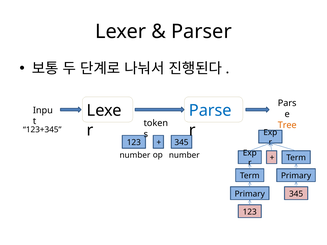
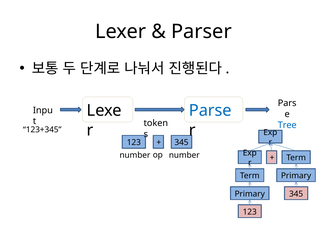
Tree colour: orange -> blue (287, 125)
